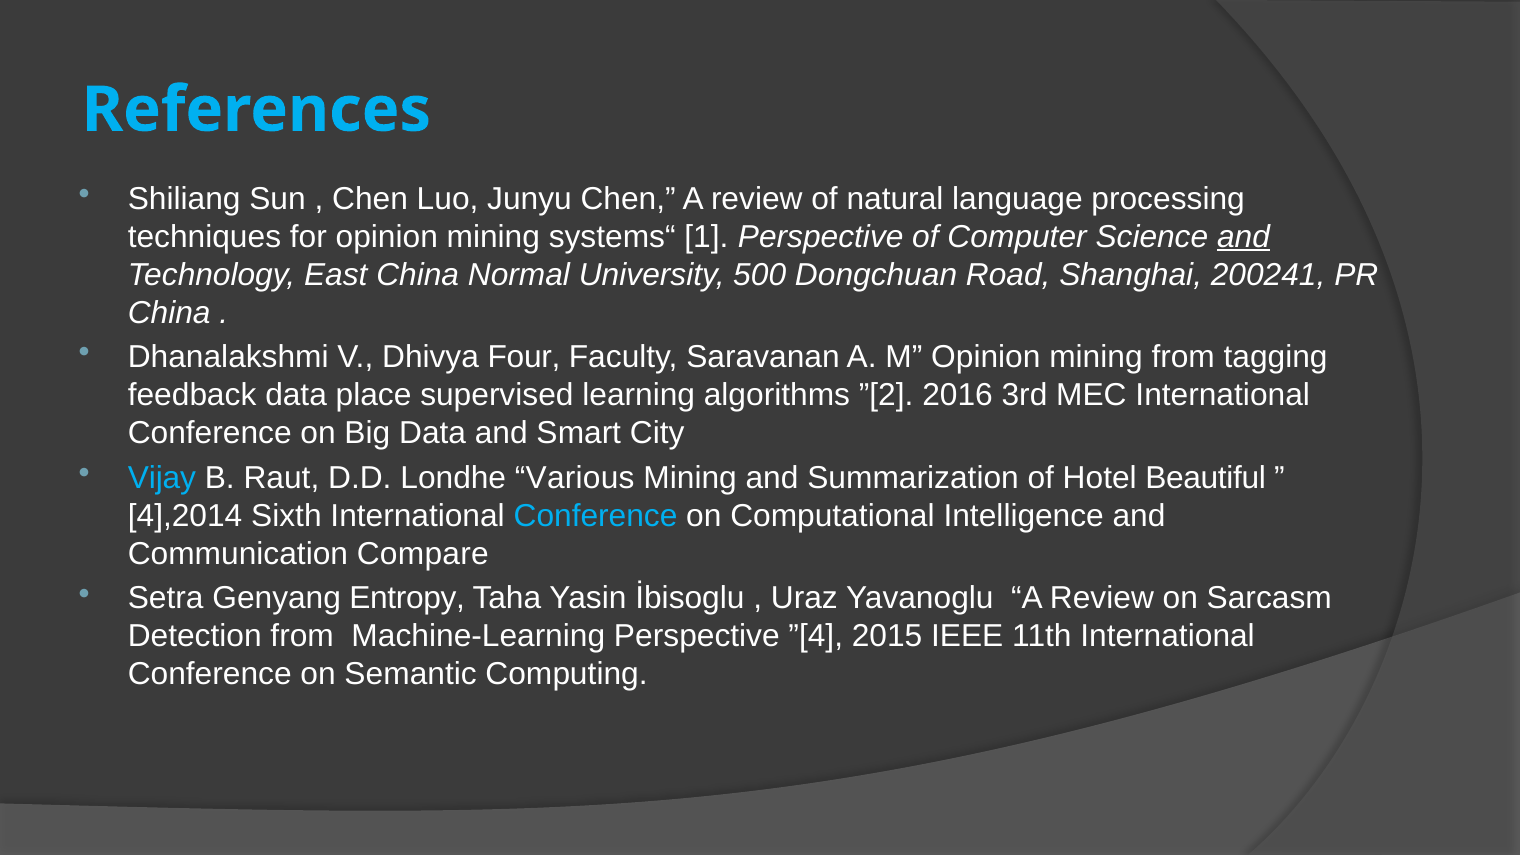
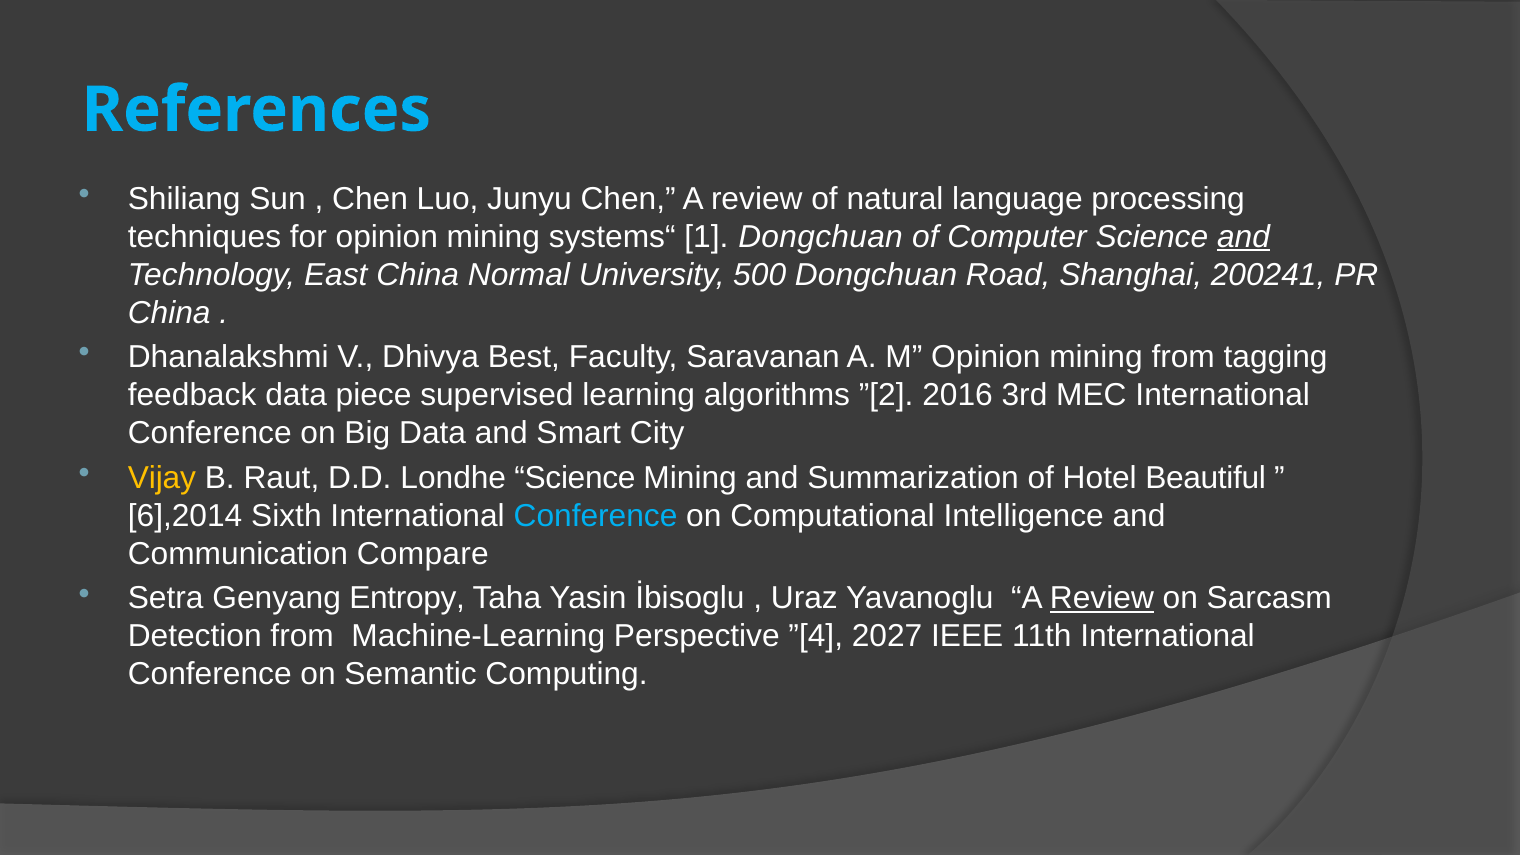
1 Perspective: Perspective -> Dongchuan (821, 237)
Four: Four -> Best (524, 357)
place: place -> piece (374, 395)
Vijay colour: light blue -> yellow (162, 478)
Londhe Various: Various -> Science (575, 478)
4],2014: 4],2014 -> 6],2014 (185, 516)
Review underline: none -> present (1102, 598)
2015: 2015 -> 2027 (887, 636)
